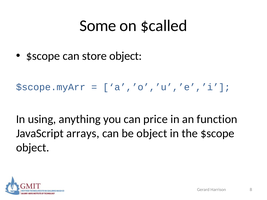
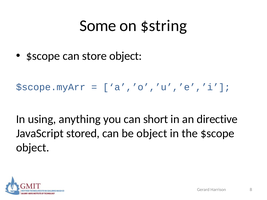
$called: $called -> $string (164, 26)
price: price -> short (156, 119)
function: function -> directive (217, 119)
arrays: arrays -> stored (83, 134)
